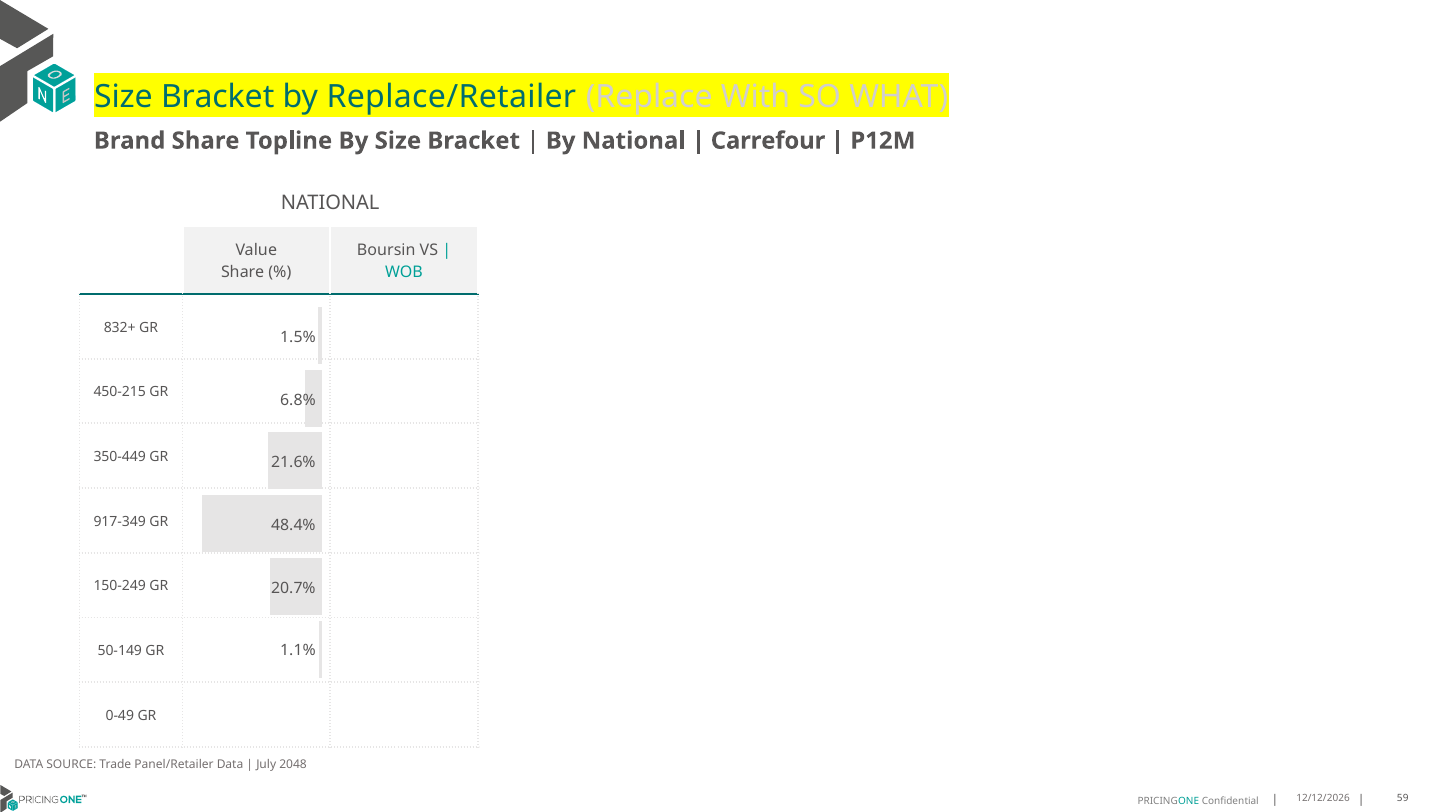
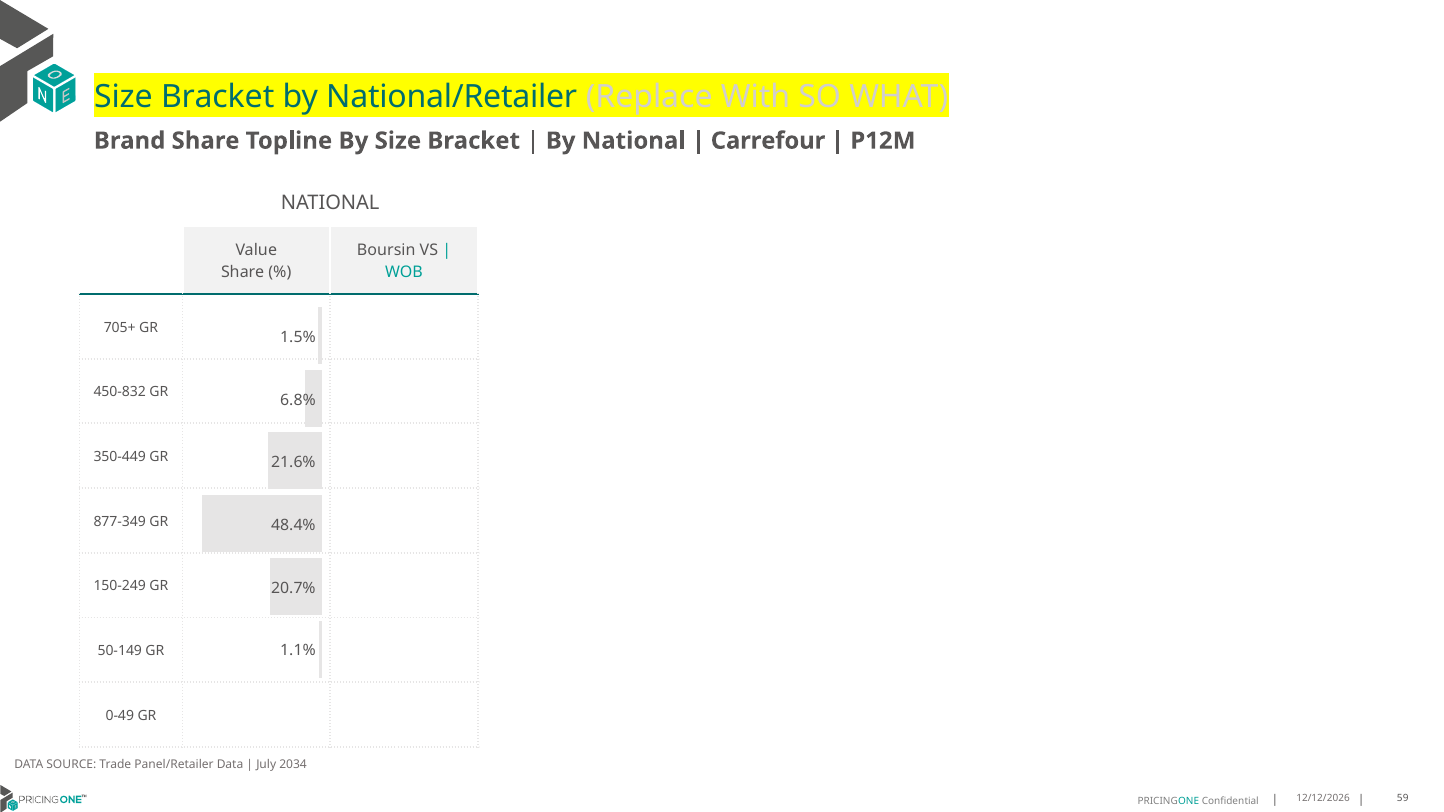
Replace/Retailer: Replace/Retailer -> National/Retailer (452, 97)
832+: 832+ -> 705+ (120, 328)
450-215: 450-215 -> 450-832 (120, 392)
917-349: 917-349 -> 877-349 (120, 522)
2048: 2048 -> 2034 (293, 765)
